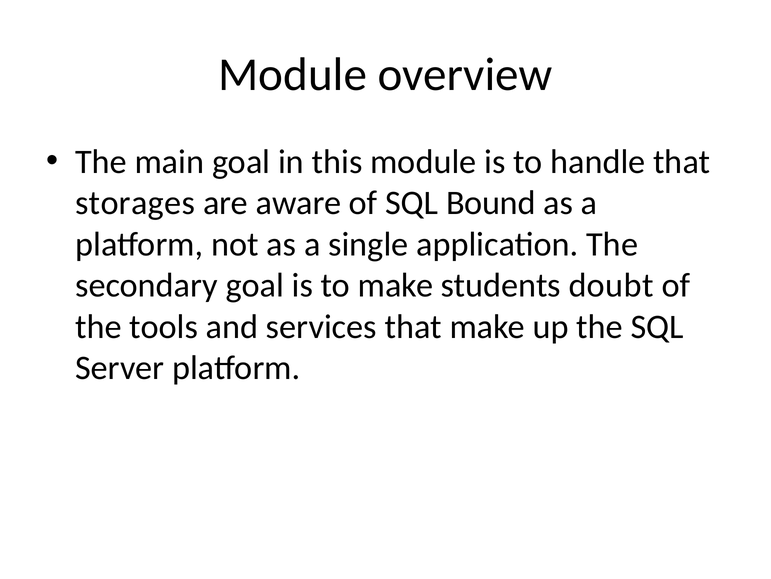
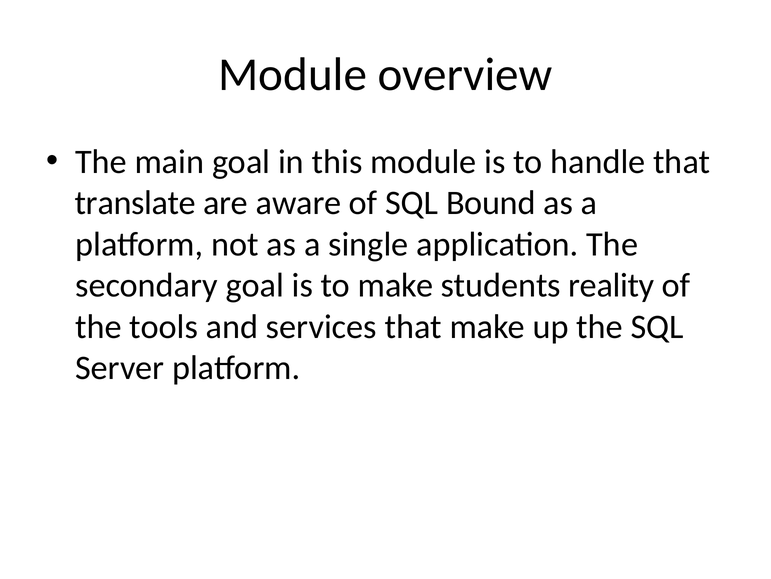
storages: storages -> translate (135, 203)
doubt: doubt -> reality (611, 285)
